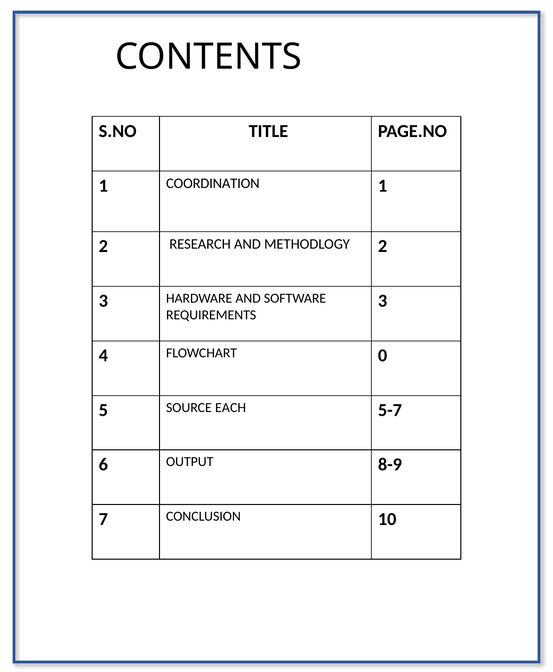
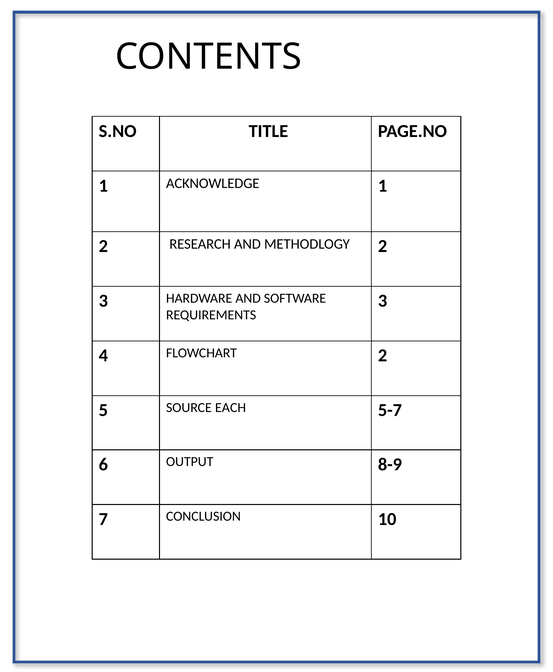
COORDINATION: COORDINATION -> ACKNOWLEDGE (213, 183)
FLOWCHART 0: 0 -> 2 (383, 356)
